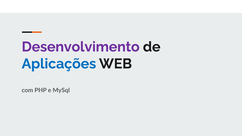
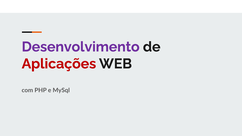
Aplicações colour: blue -> red (59, 64)
